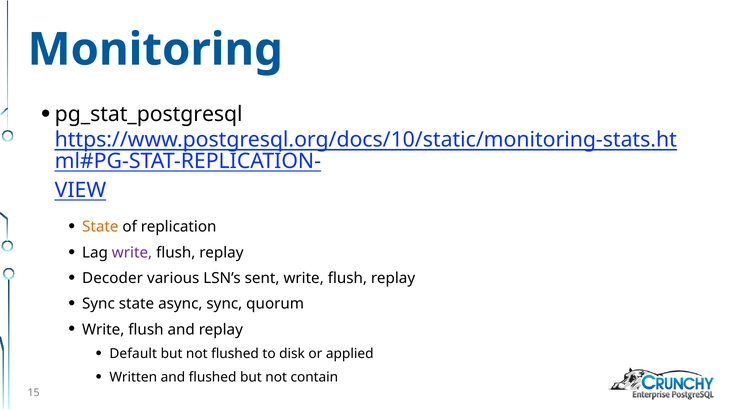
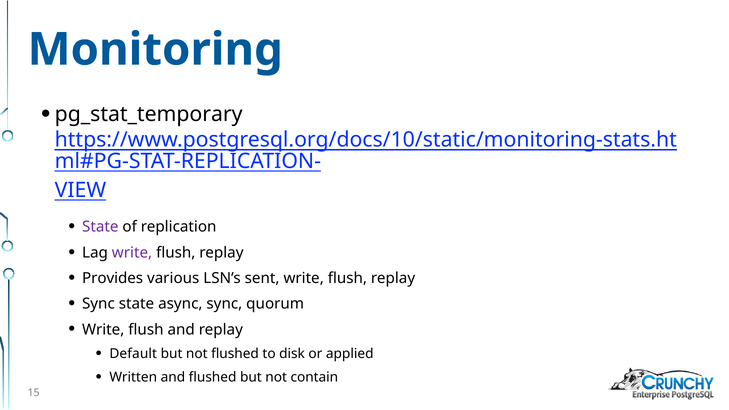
pg_stat_postgresql: pg_stat_postgresql -> pg_stat_temporary (149, 114)
State colour: orange -> purple (100, 227)
Decoder: Decoder -> Provides (113, 278)
